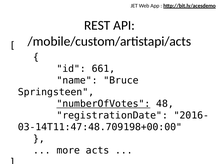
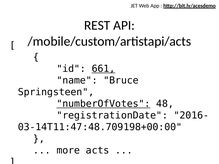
661 underline: none -> present (103, 69)
